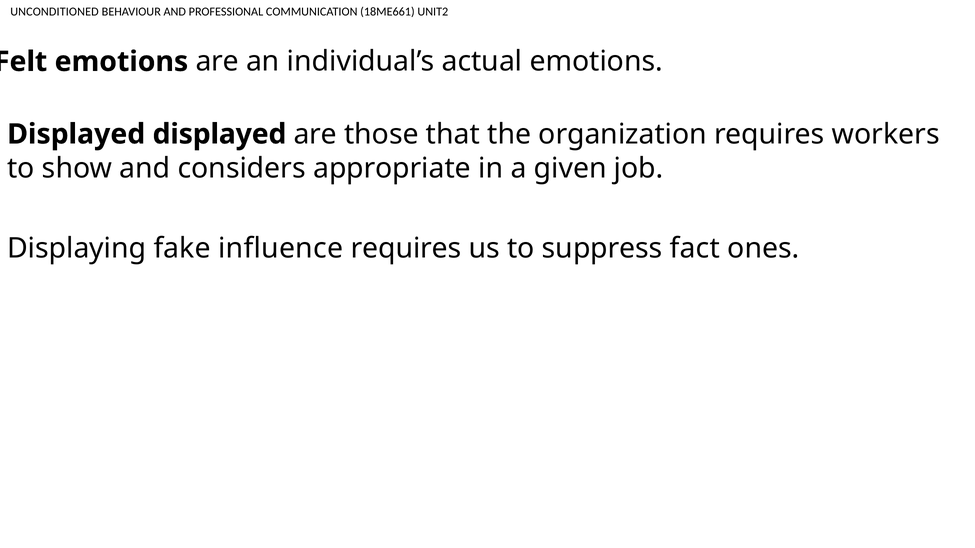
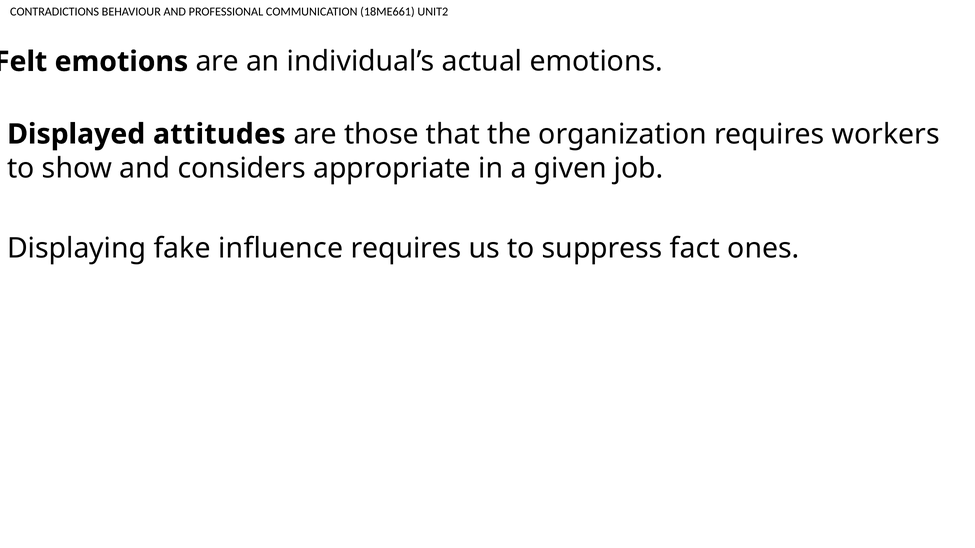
UNCONDITIONED: UNCONDITIONED -> CONTRADICTIONS (55, 12)
Displayed displayed: displayed -> attitudes (219, 134)
